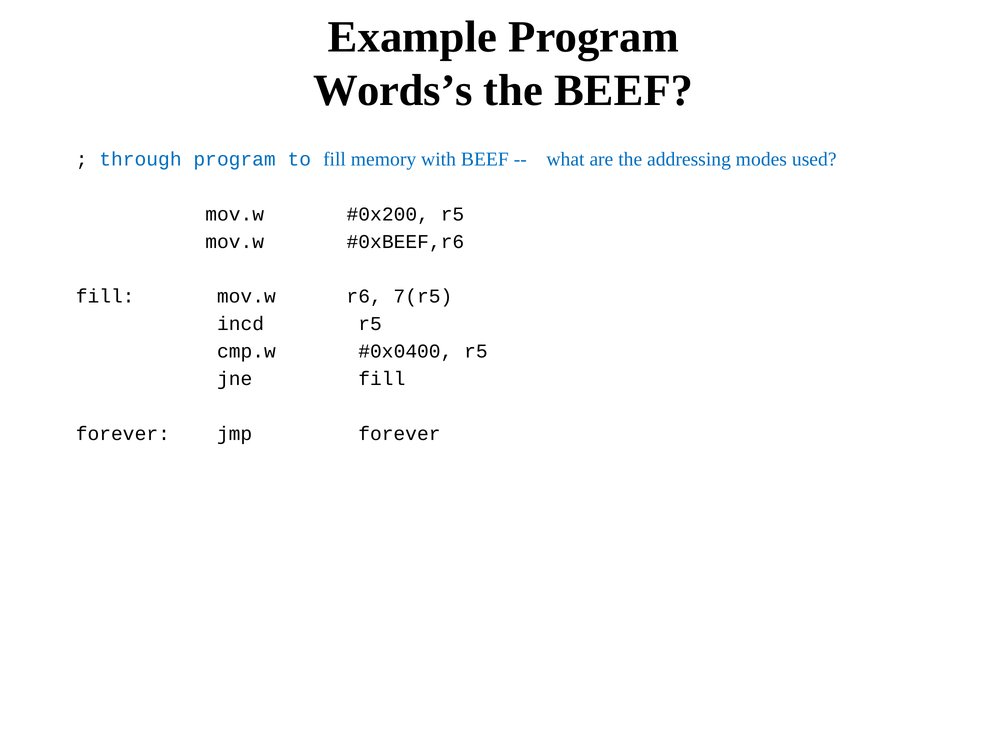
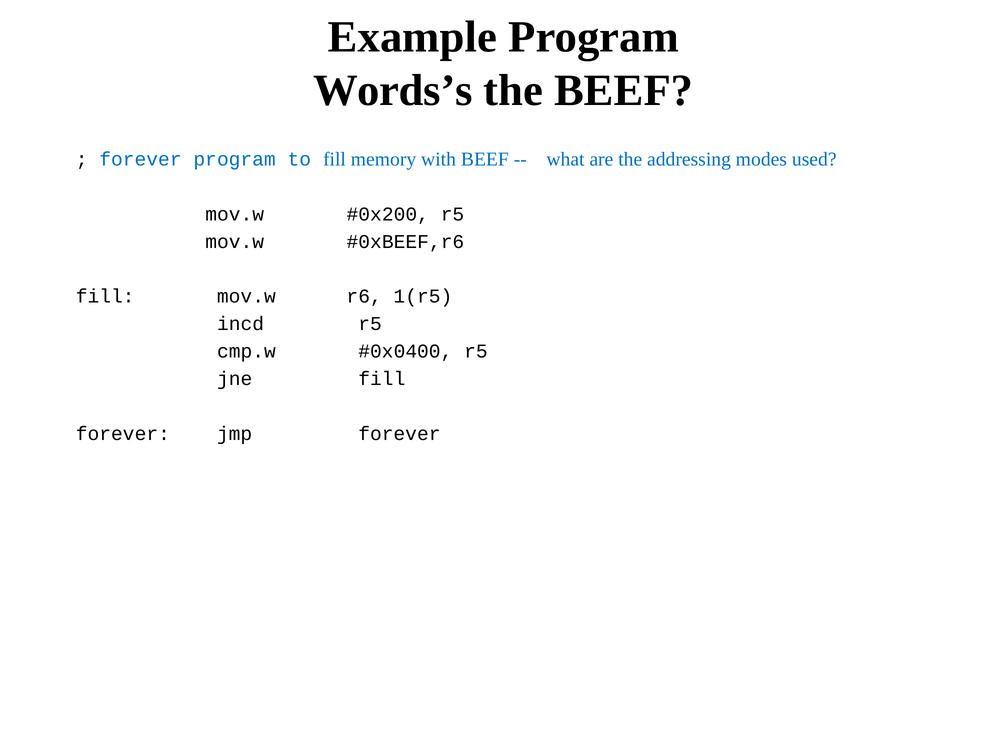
through: through -> forever (140, 159)
7(r5: 7(r5 -> 1(r5 (423, 297)
